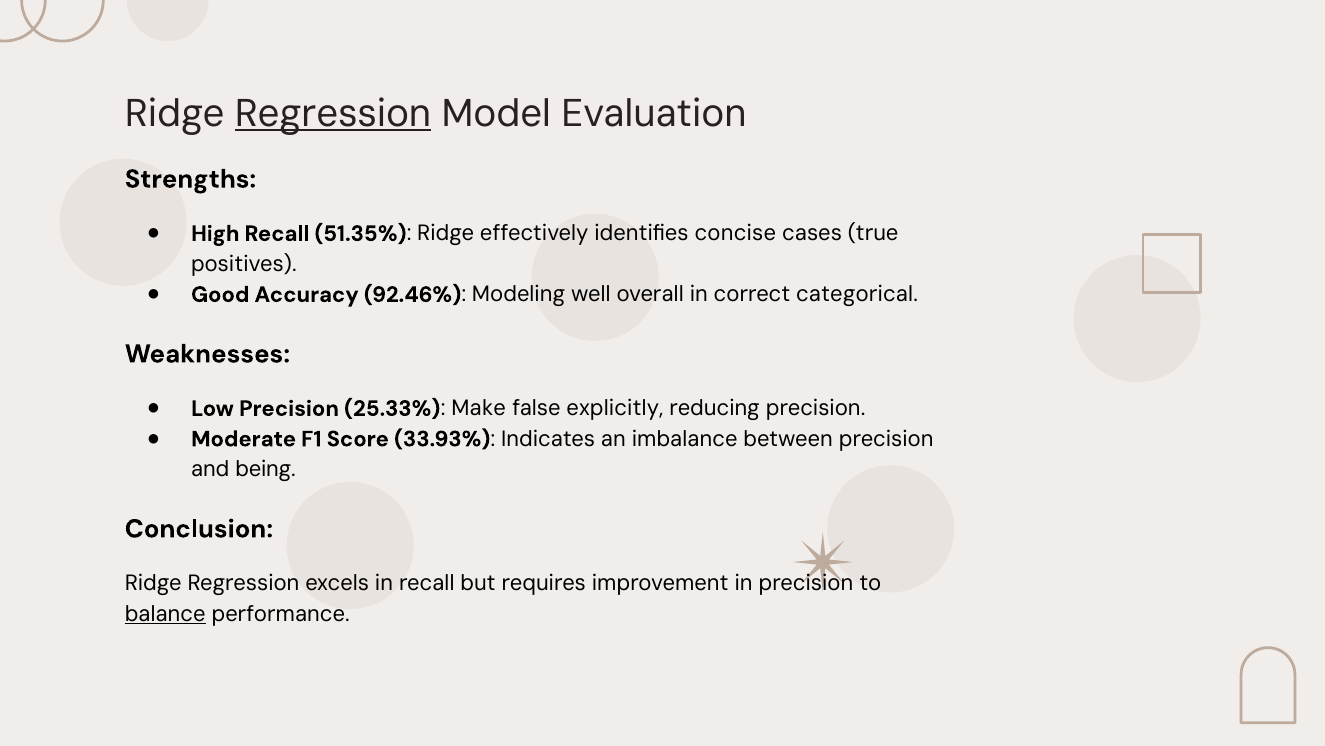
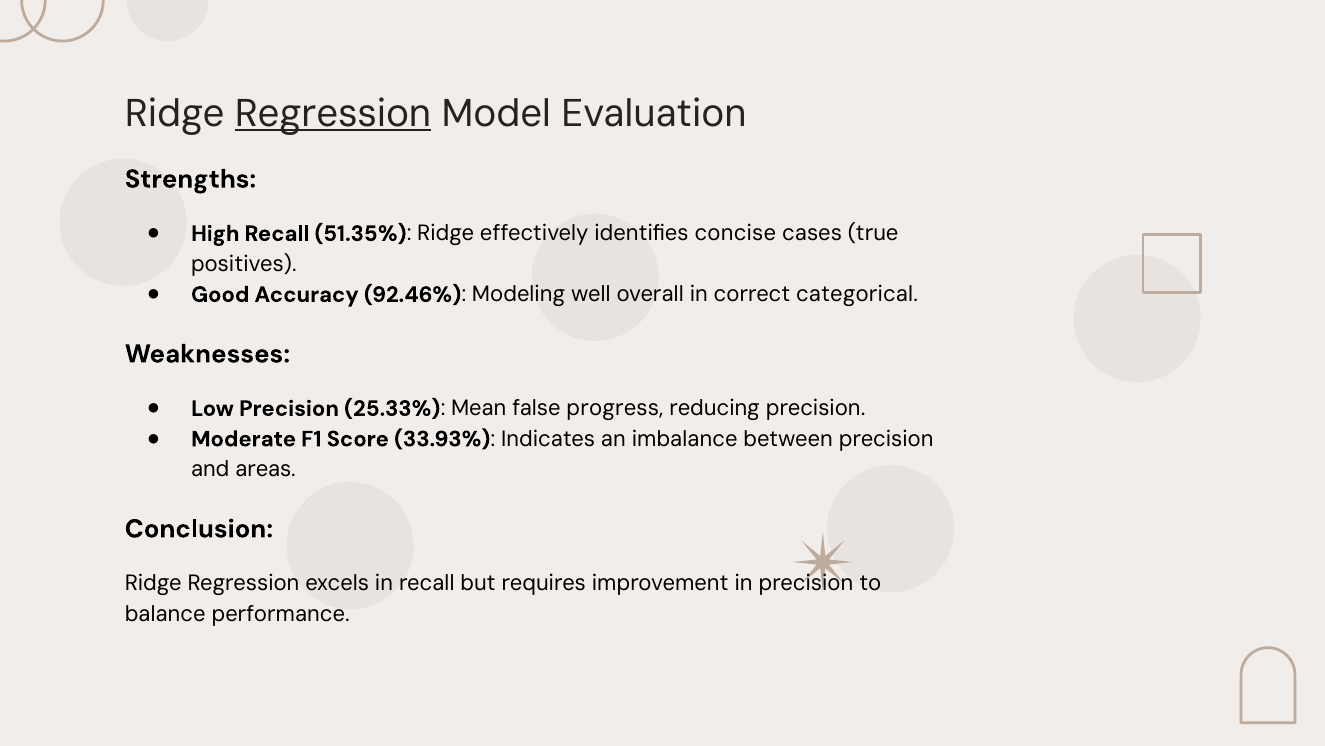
Make: Make -> Mean (479, 408)
explicitly: explicitly -> progress (615, 408)
being: being -> areas (266, 469)
balance underline: present -> none (165, 613)
